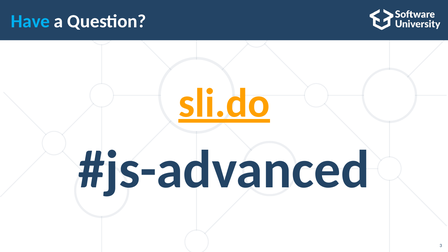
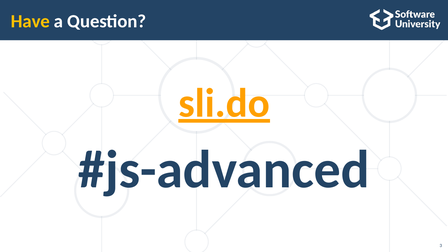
Have colour: light blue -> yellow (30, 21)
